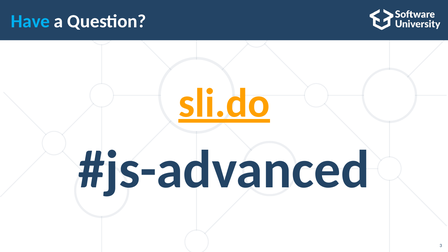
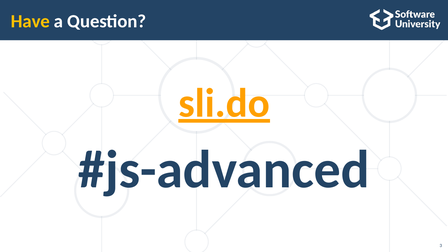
Have colour: light blue -> yellow (30, 21)
